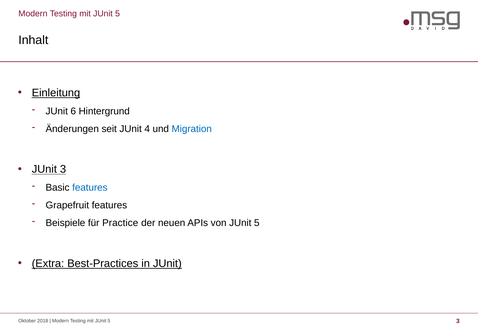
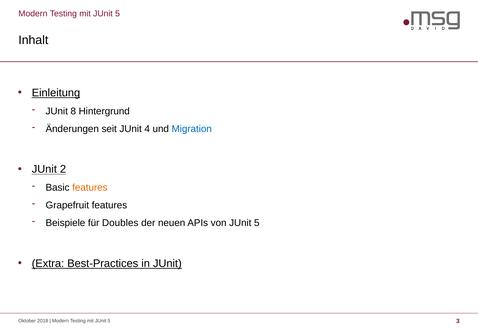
6: 6 -> 8 (73, 111)
JUnit 3: 3 -> 2 (63, 169)
features colour: blue -> orange (90, 188)
Practice: Practice -> Doubles (120, 223)
